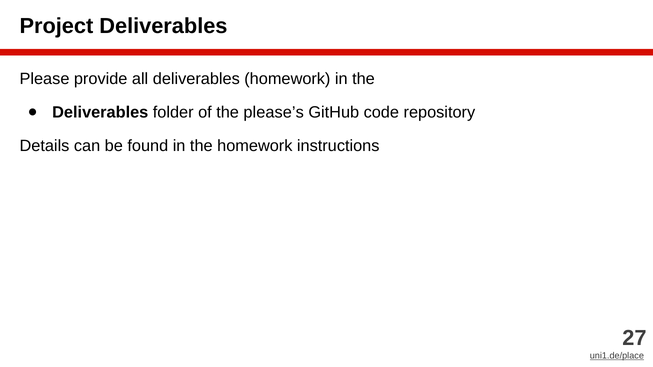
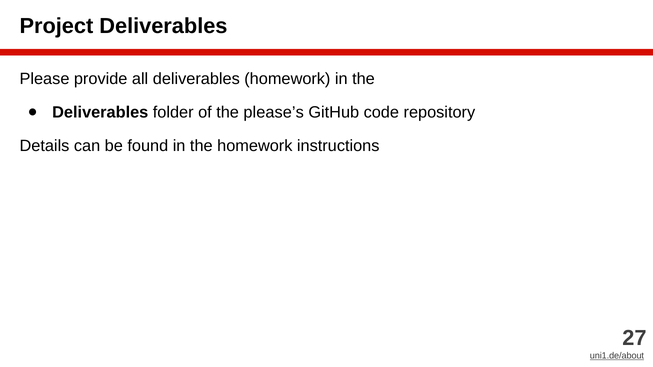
uni1.de/place: uni1.de/place -> uni1.de/about (617, 356)
